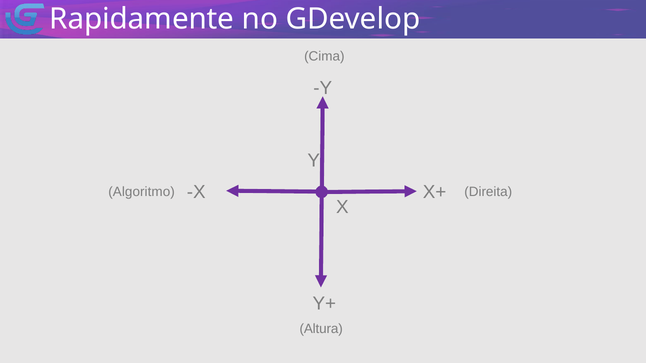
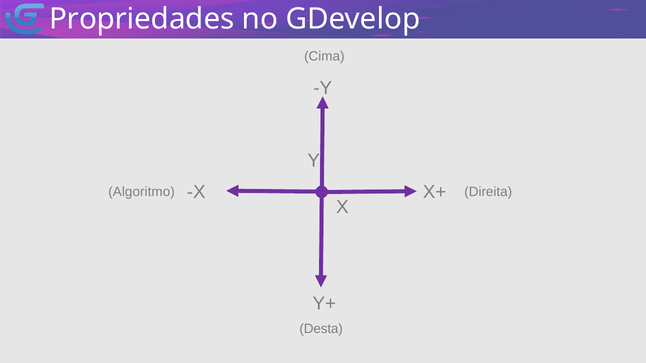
Rapidamente: Rapidamente -> Propriedades (142, 19)
Altura: Altura -> Desta (321, 329)
